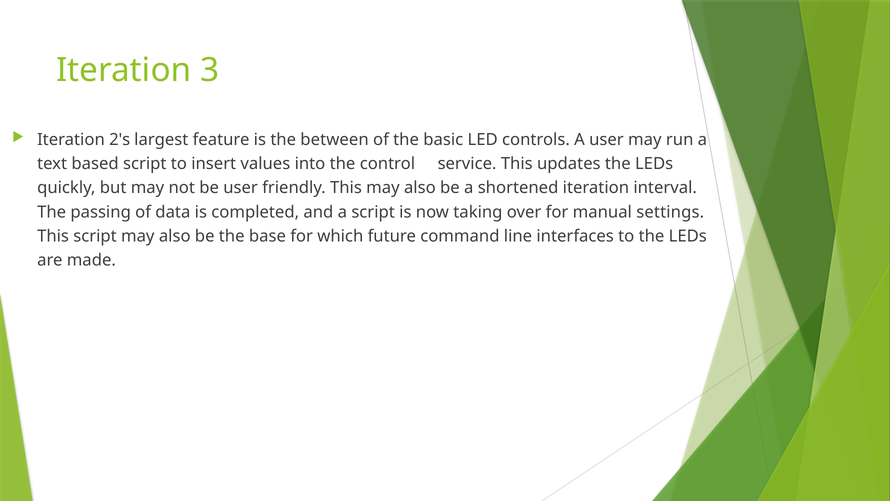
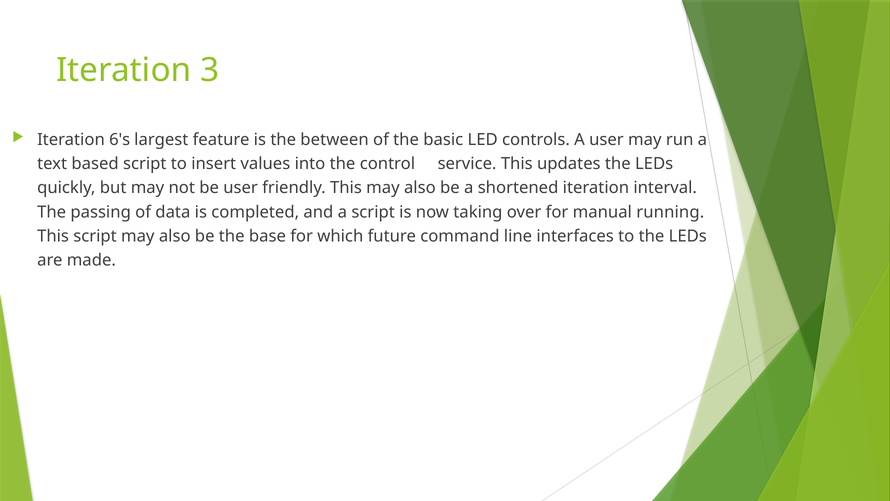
2's: 2's -> 6's (120, 140)
settings: settings -> running (670, 212)
